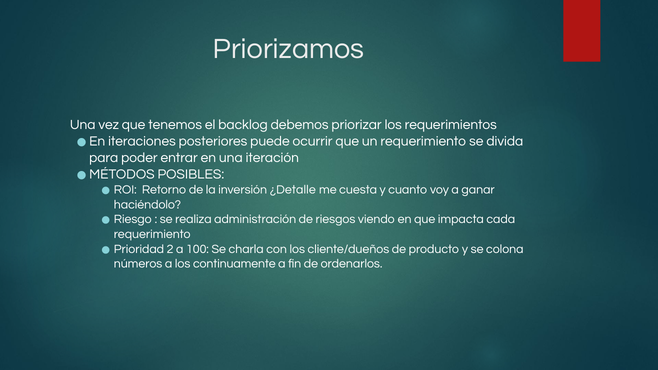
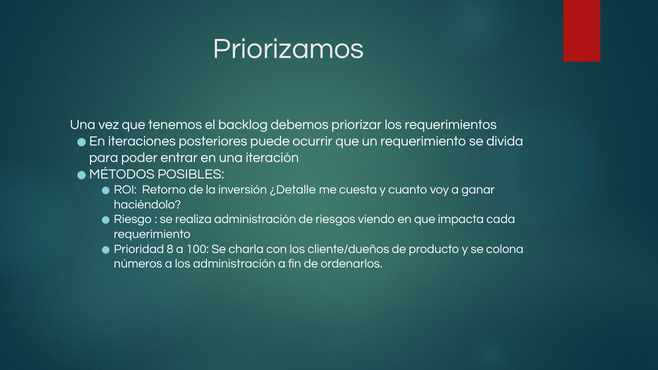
2: 2 -> 8 (170, 249)
los continuamente: continuamente -> administración (234, 264)
